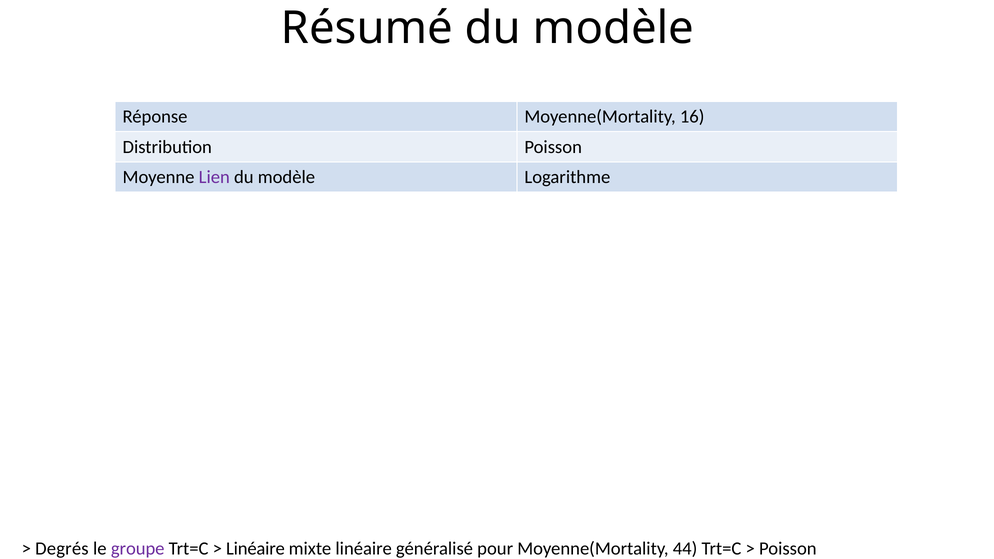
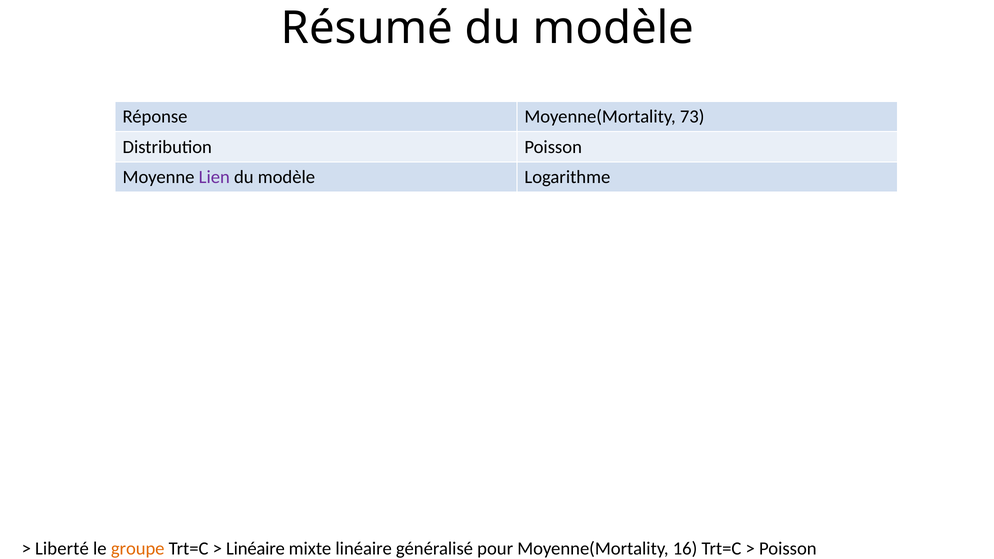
16: 16 -> 73 (692, 117)
Degrés: Degrés -> Liberté (62, 549)
groupe colour: purple -> orange (138, 549)
44: 44 -> 16 (685, 549)
